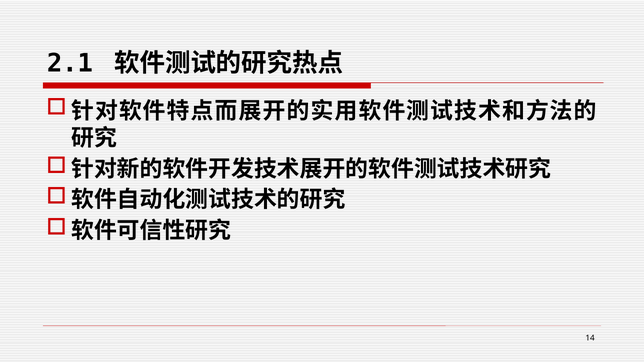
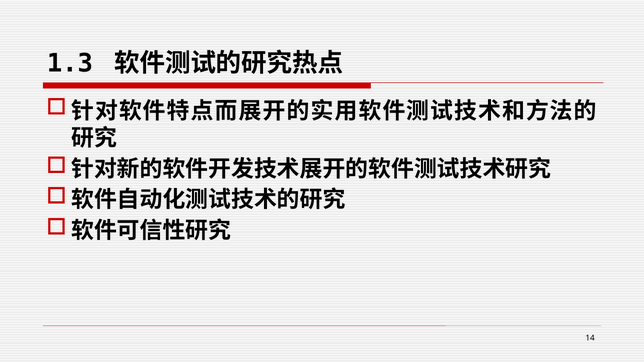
2.1: 2.1 -> 1.3 (70, 64)
